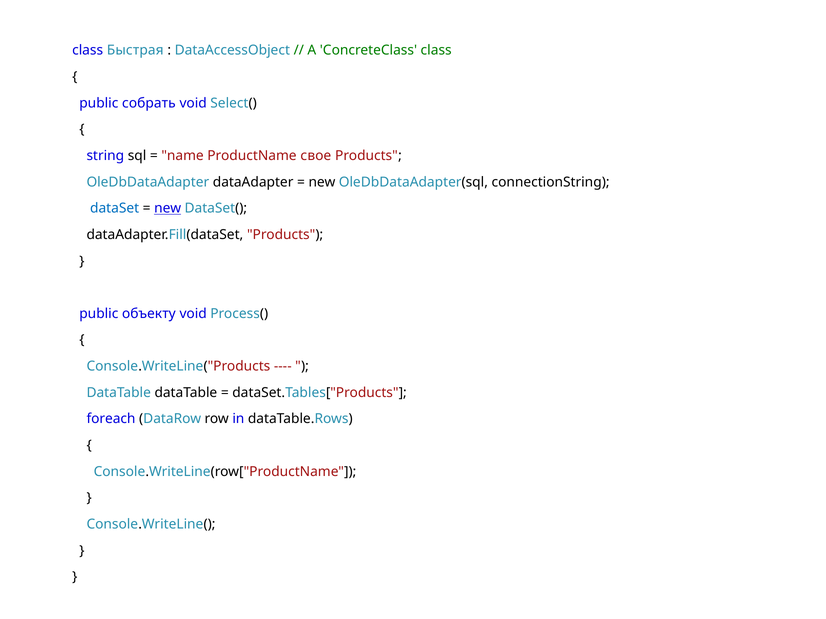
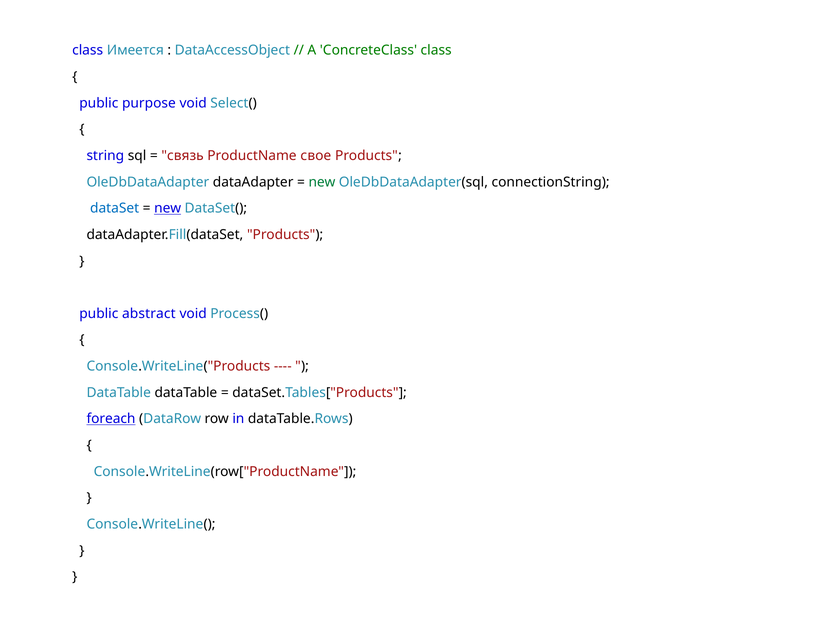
Быстрая: Быстрая -> Имеется (135, 50)
собрать: собрать -> purpose (149, 103)
name: name -> связь (183, 156)
new colour: black -> green (322, 182)
объекту: объекту -> abstract (149, 314)
foreach underline: none -> present (111, 419)
